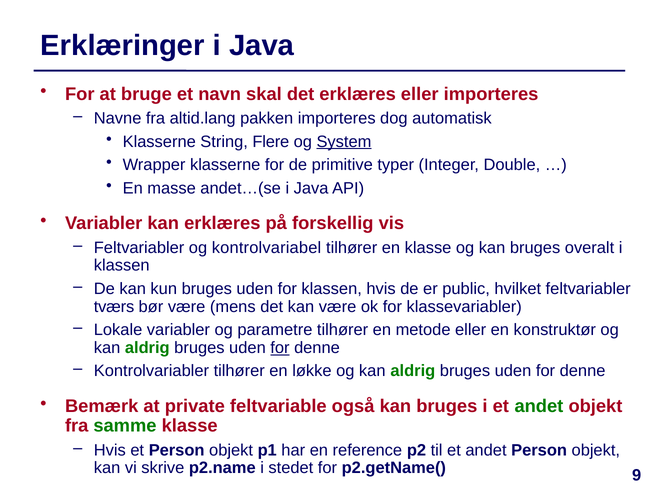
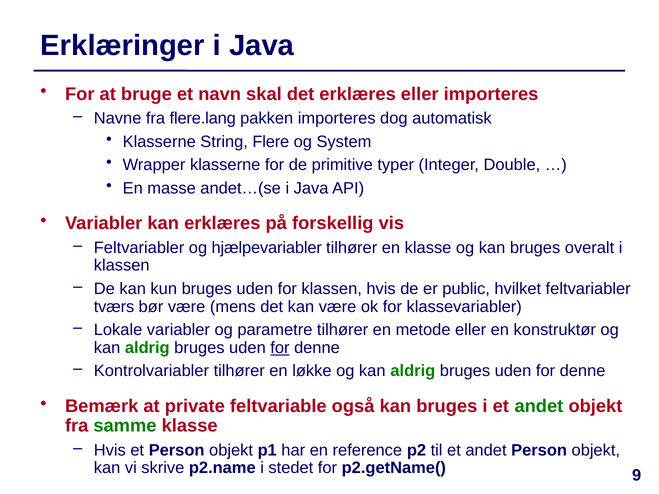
altid.lang: altid.lang -> flere.lang (203, 118)
System underline: present -> none (344, 142)
kontrolvariabel: kontrolvariabel -> hjælpevariabler (267, 248)
